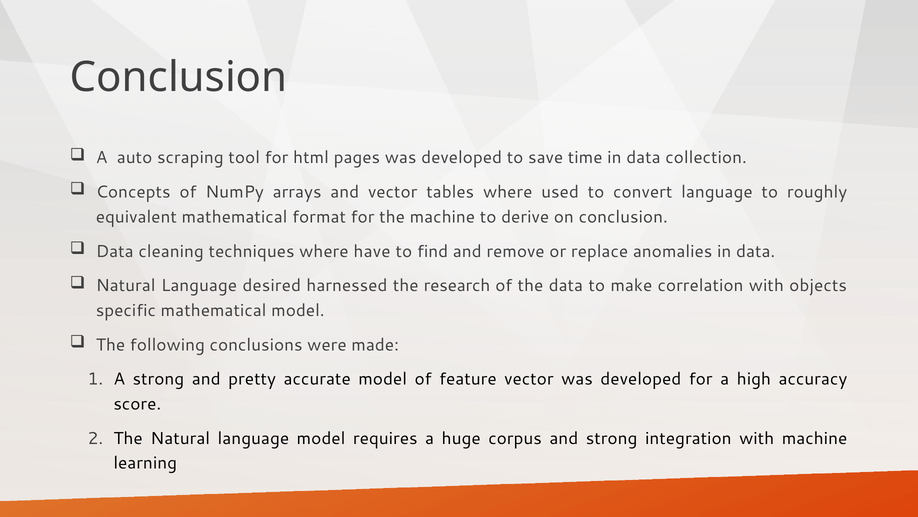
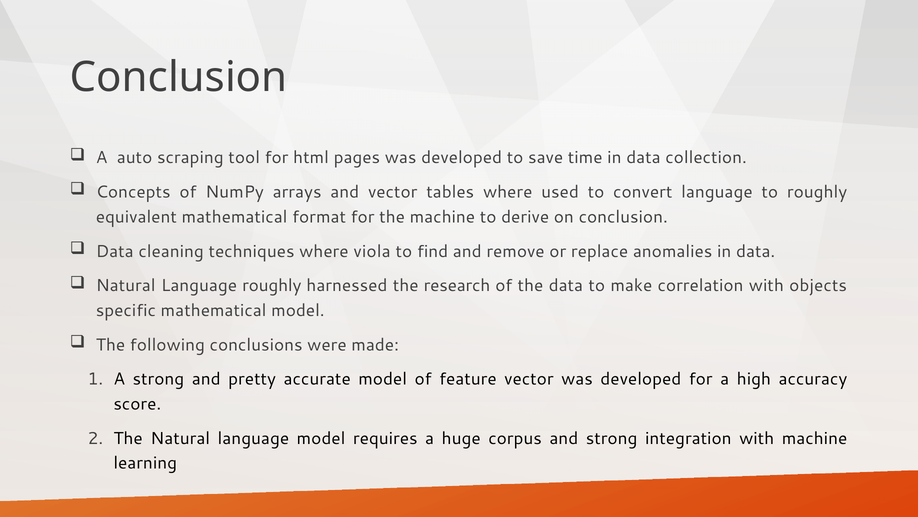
have: have -> viola (372, 251)
Language desired: desired -> roughly (272, 285)
